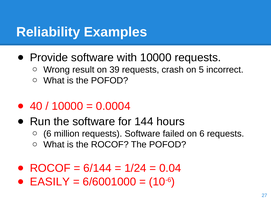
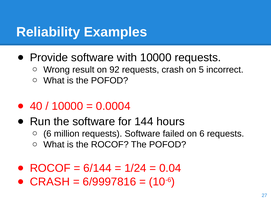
39: 39 -> 92 (114, 70)
EASILY: EASILY -> CRASH (50, 182)
6/6001000: 6/6001000 -> 6/9997816 (109, 182)
